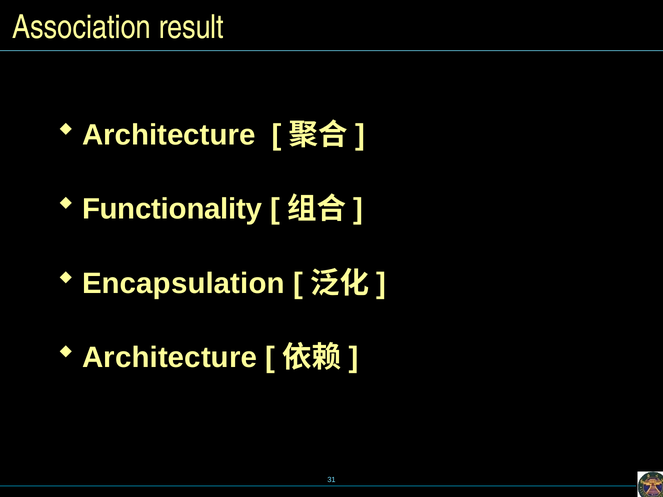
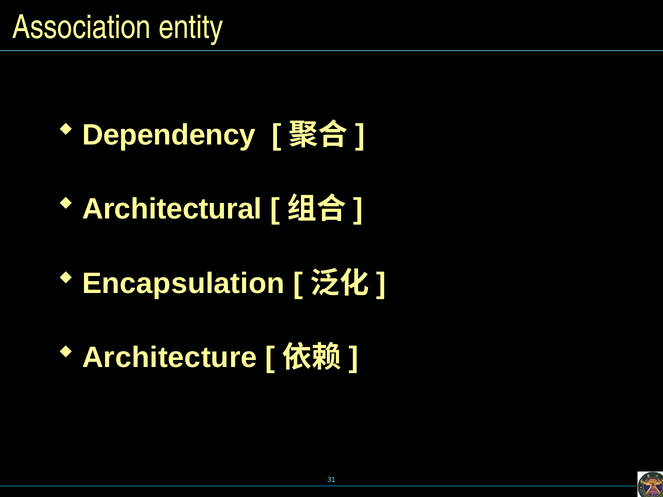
result: result -> entity (191, 27)
Architecture: Architecture -> Dependency (169, 135)
Functionality: Functionality -> Architectural (172, 209)
